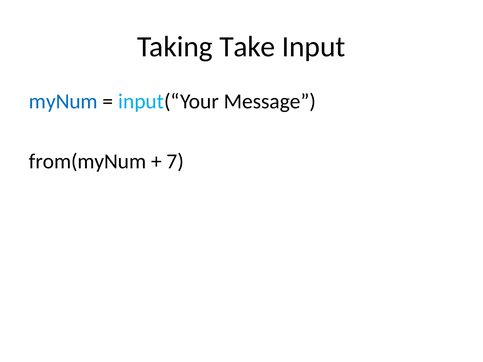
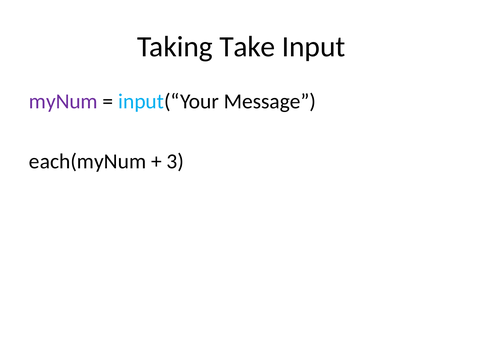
myNum colour: blue -> purple (63, 101)
from(myNum: from(myNum -> each(myNum (88, 161)
7: 7 -> 3 (175, 161)
